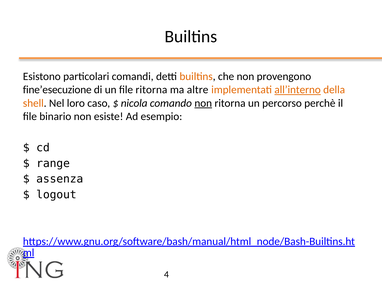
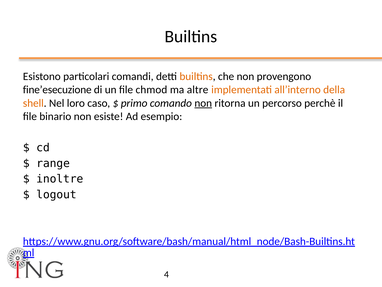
file ritorna: ritorna -> chmod (151, 90)
all’interno underline: present -> none (298, 90)
nicola: nicola -> primo (134, 103)
assenza: assenza -> inoltre (60, 179)
